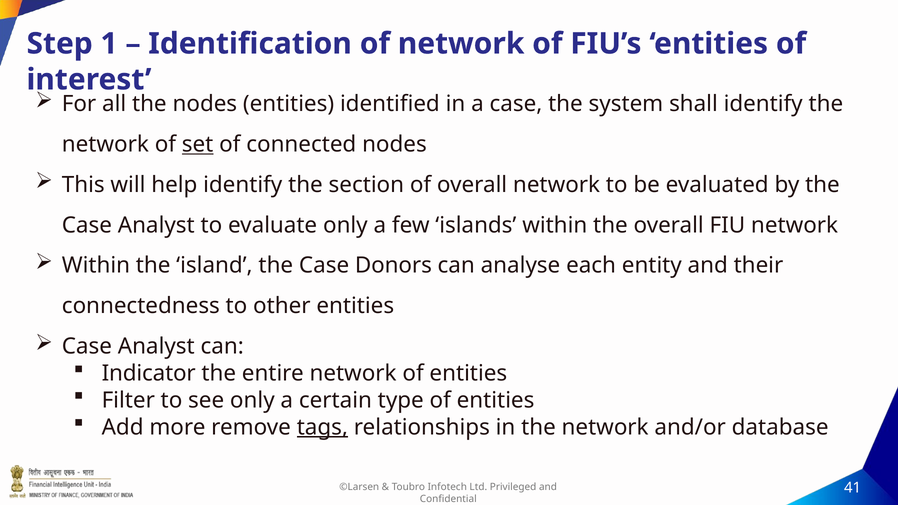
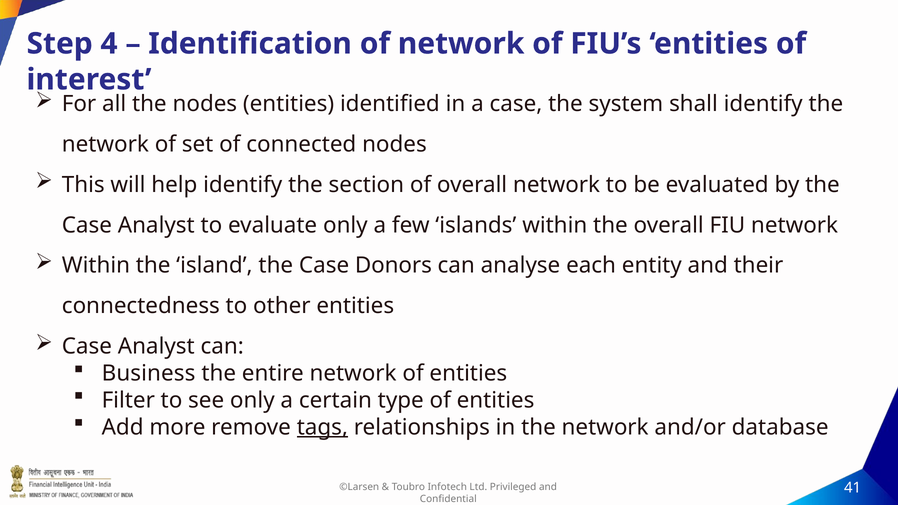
1: 1 -> 4 (109, 44)
set underline: present -> none (198, 144)
Indicator: Indicator -> Business (149, 373)
